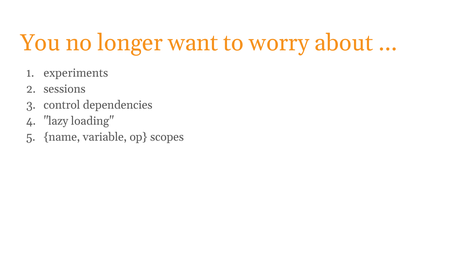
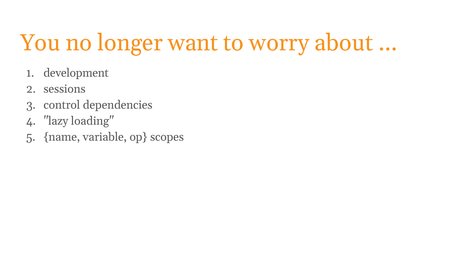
experiments: experiments -> development (76, 73)
